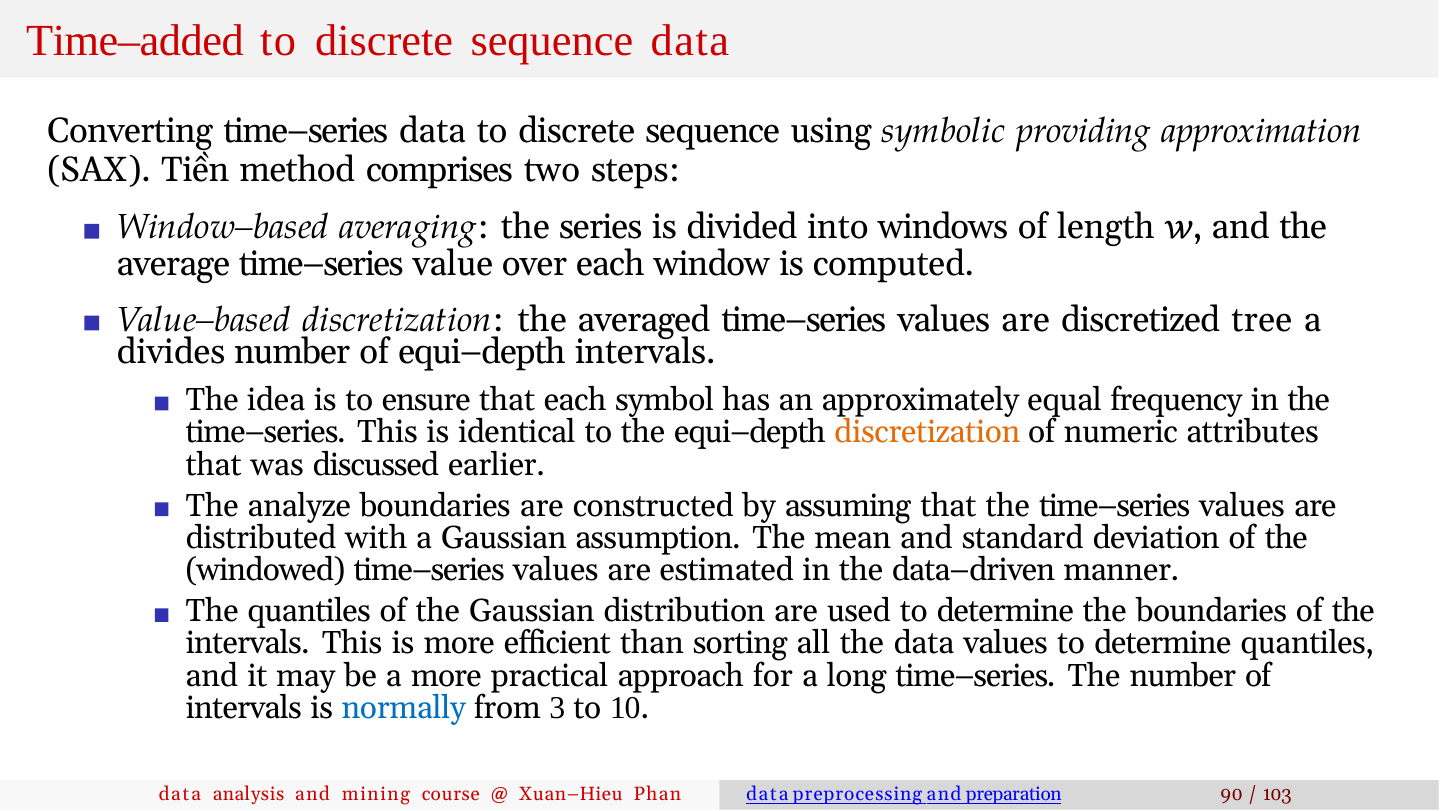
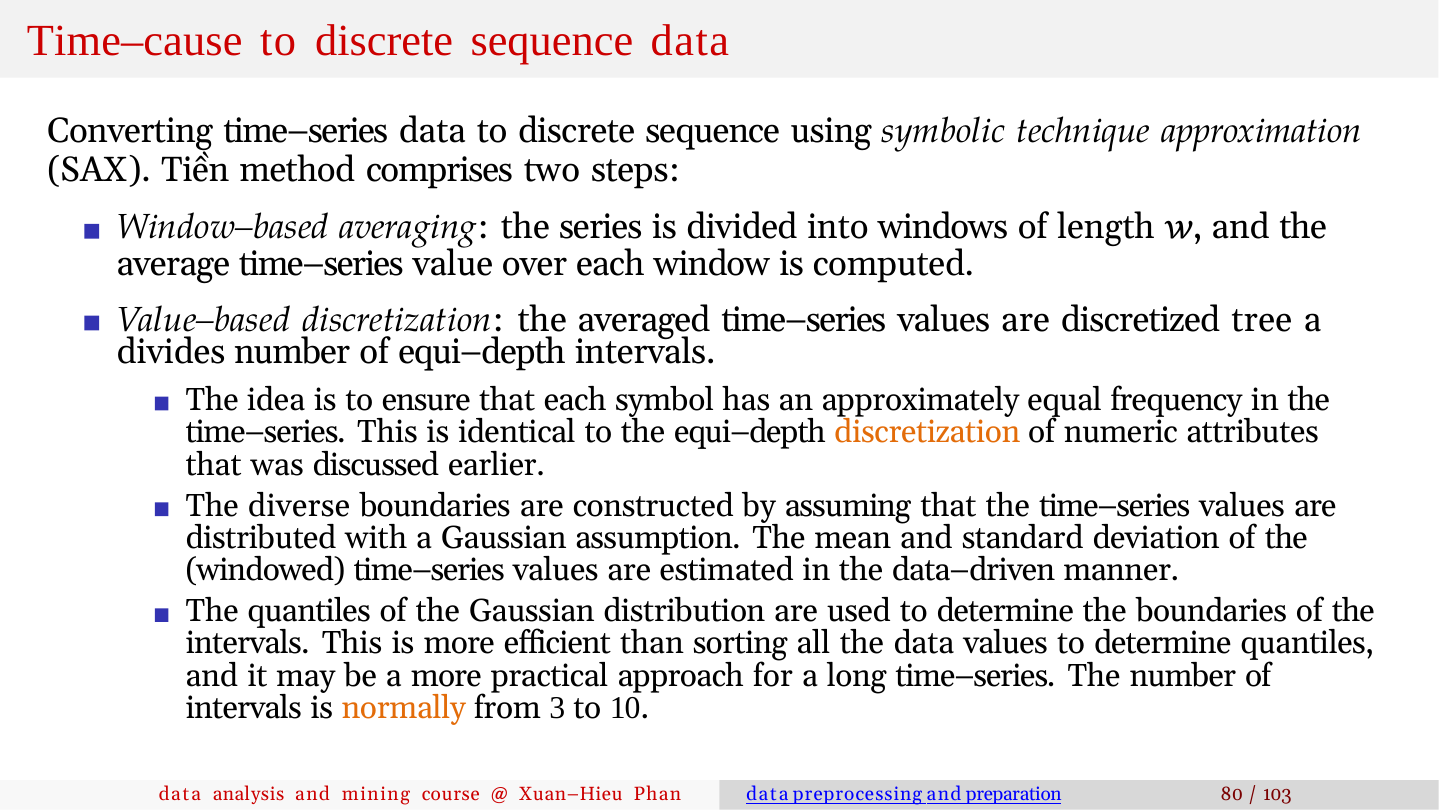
Time–added: Time–added -> Time–cause (135, 41)
providing: providing -> technique (1084, 131)
analyze: analyze -> diverse (299, 505)
normally colour: blue -> orange (404, 707)
90: 90 -> 80 (1232, 794)
